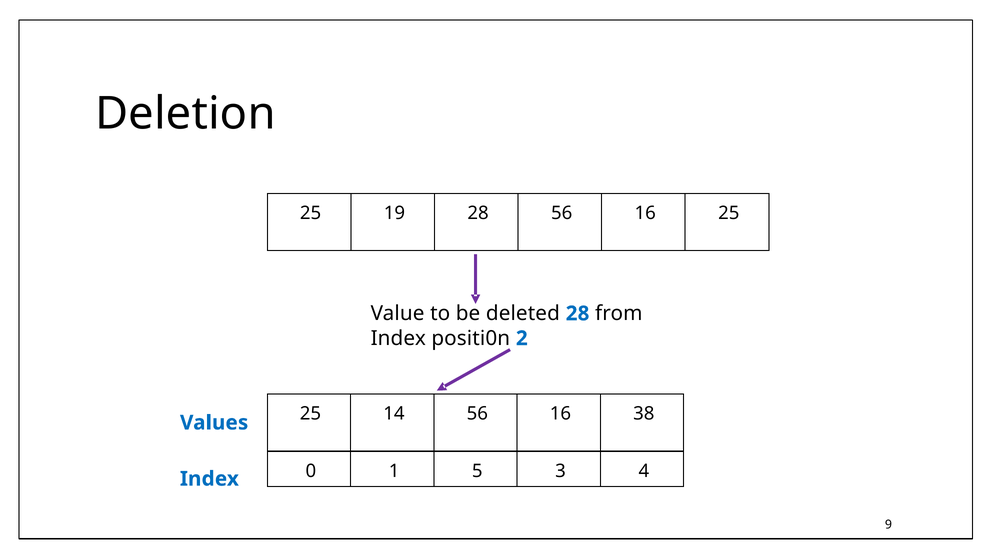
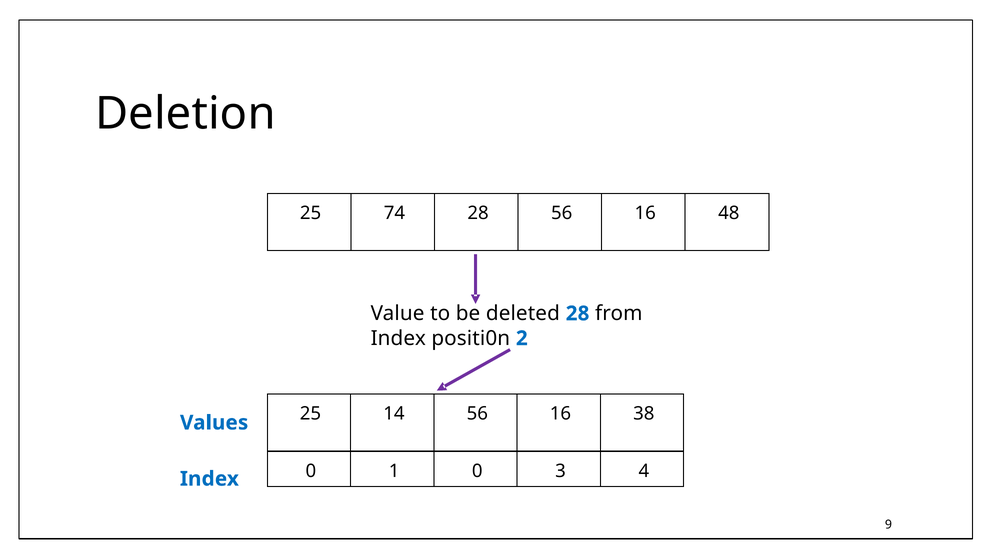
19: 19 -> 74 (394, 213)
16 25: 25 -> 48 (729, 213)
1 5: 5 -> 0 (477, 471)
